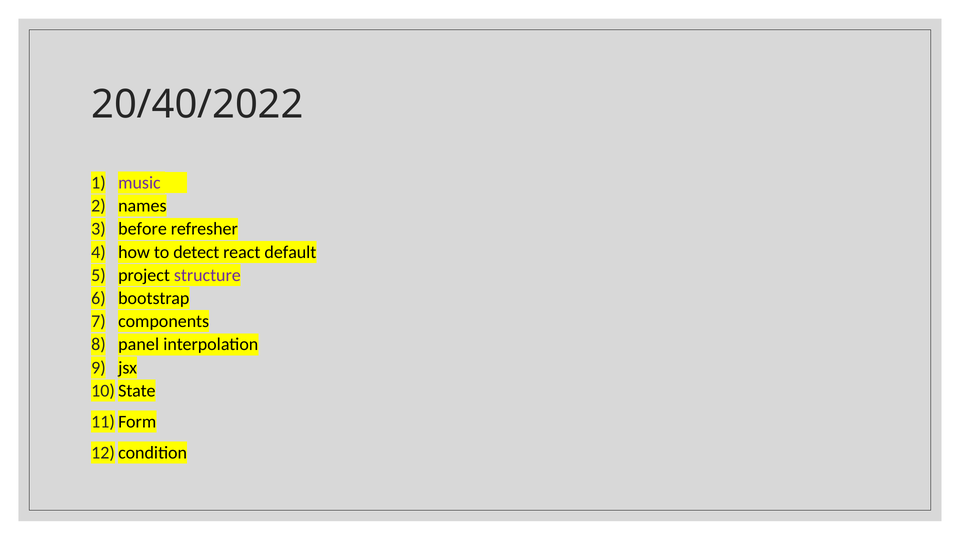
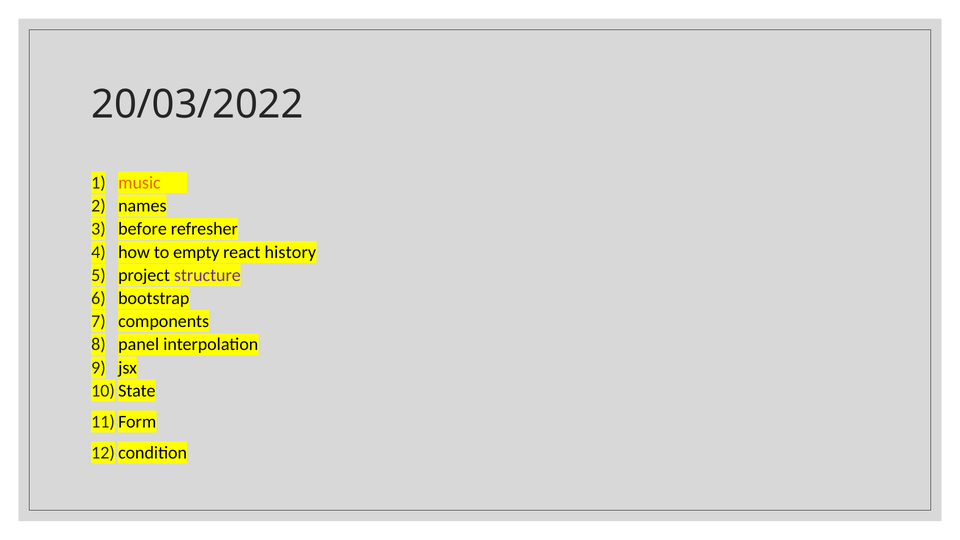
20/40/2022: 20/40/2022 -> 20/03/2022 (197, 104)
music colour: purple -> orange (139, 183)
detect: detect -> empty (196, 252)
default: default -> history (290, 252)
